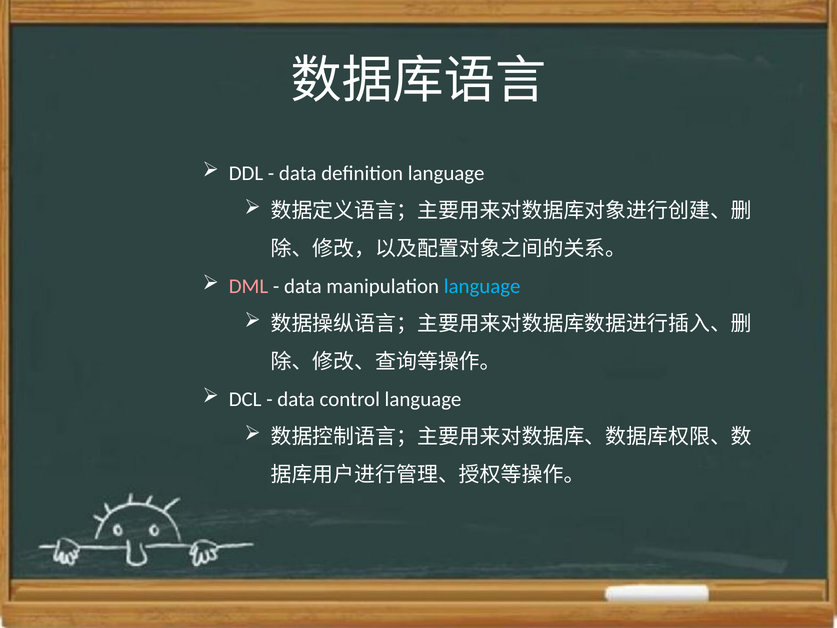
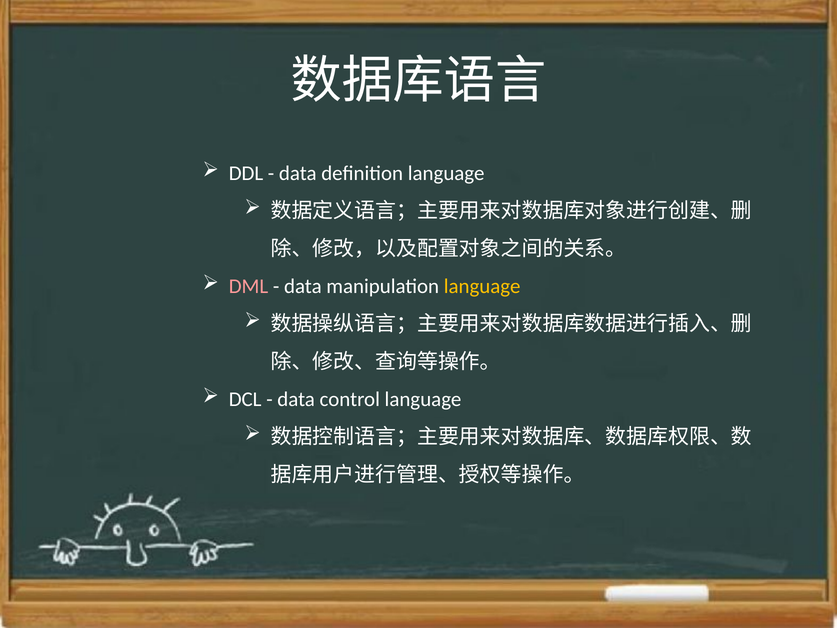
language colour: light blue -> yellow (482, 286)
